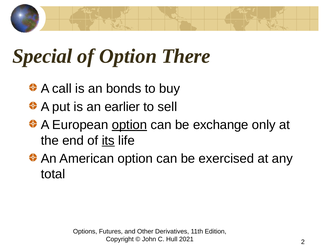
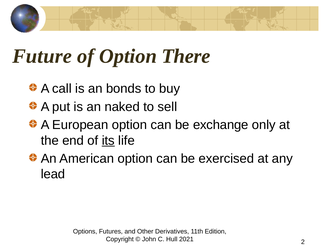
Special: Special -> Future (42, 56)
earlier: earlier -> naked (122, 107)
option underline: present -> none (129, 125)
total: total -> lead (53, 174)
